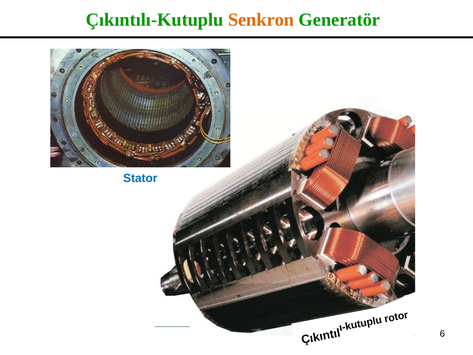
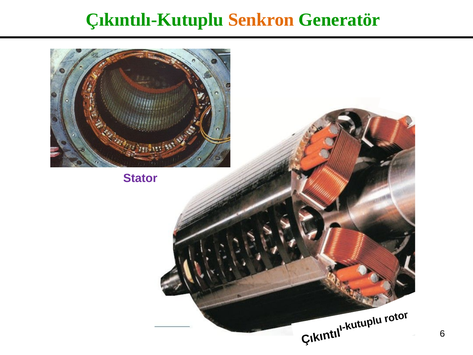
Stator colour: blue -> purple (140, 178)
